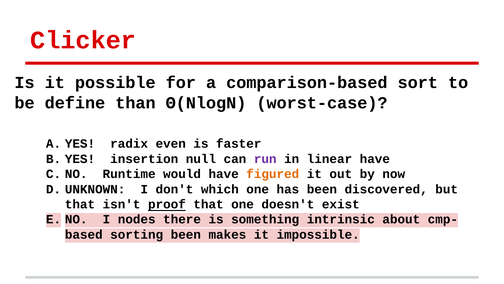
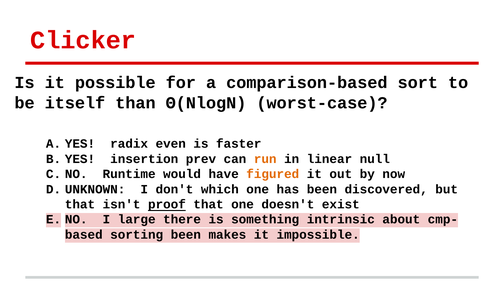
define: define -> itself (75, 103)
null: null -> prev (201, 159)
run colour: purple -> orange (265, 159)
linear have: have -> null (375, 159)
nodes: nodes -> large (137, 219)
